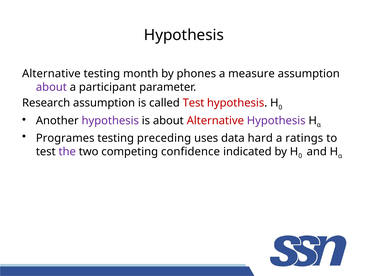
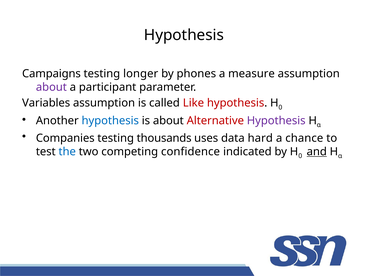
Alternative: Alternative -> Campaigns (51, 74)
month: month -> longer (141, 74)
Research: Research -> Variables (46, 103)
called Test: Test -> Like (193, 103)
hypothesis colour: purple -> blue (110, 121)
Programes: Programes -> Companies (65, 138)
preceding: preceding -> thousands (164, 138)
ratings: ratings -> chance (304, 138)
the colour: purple -> blue (67, 152)
and underline: none -> present (317, 152)
